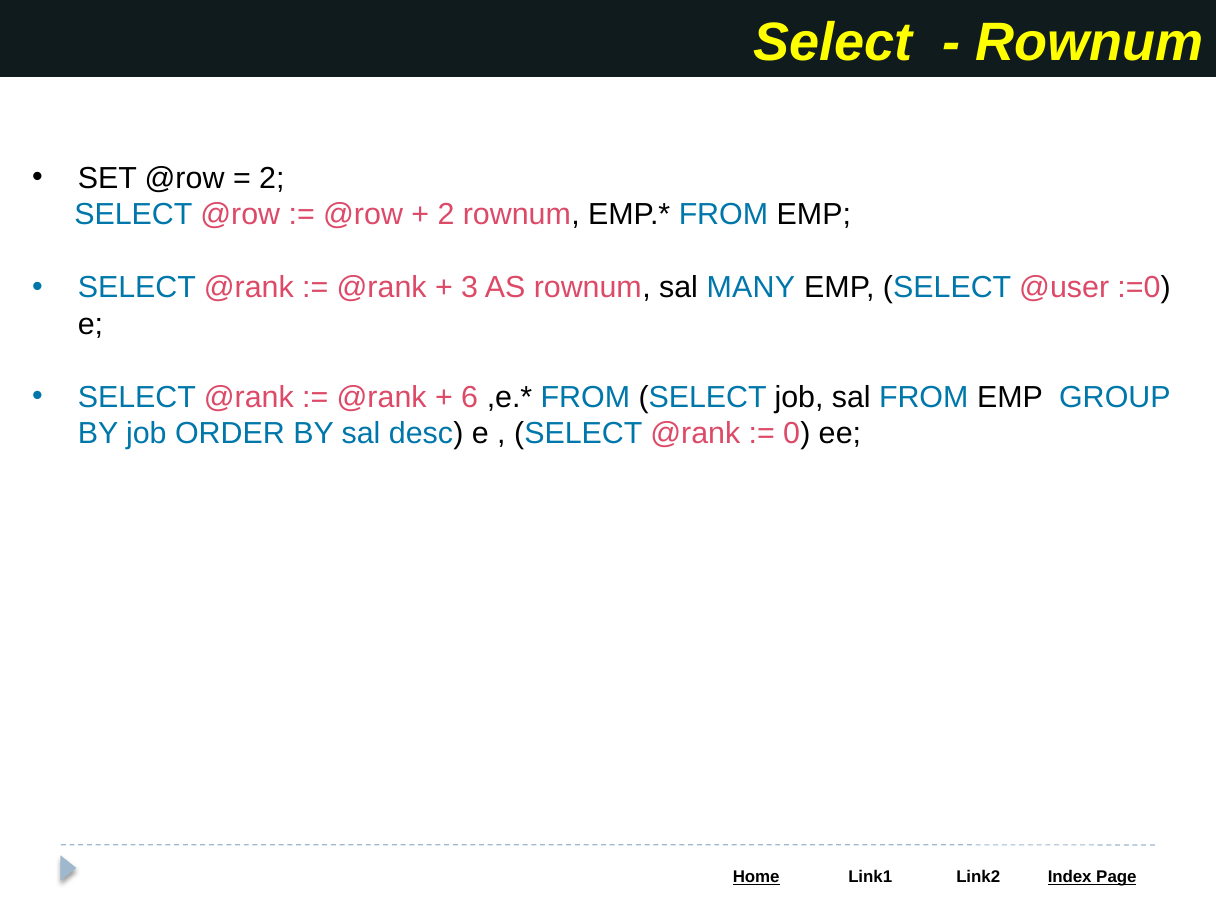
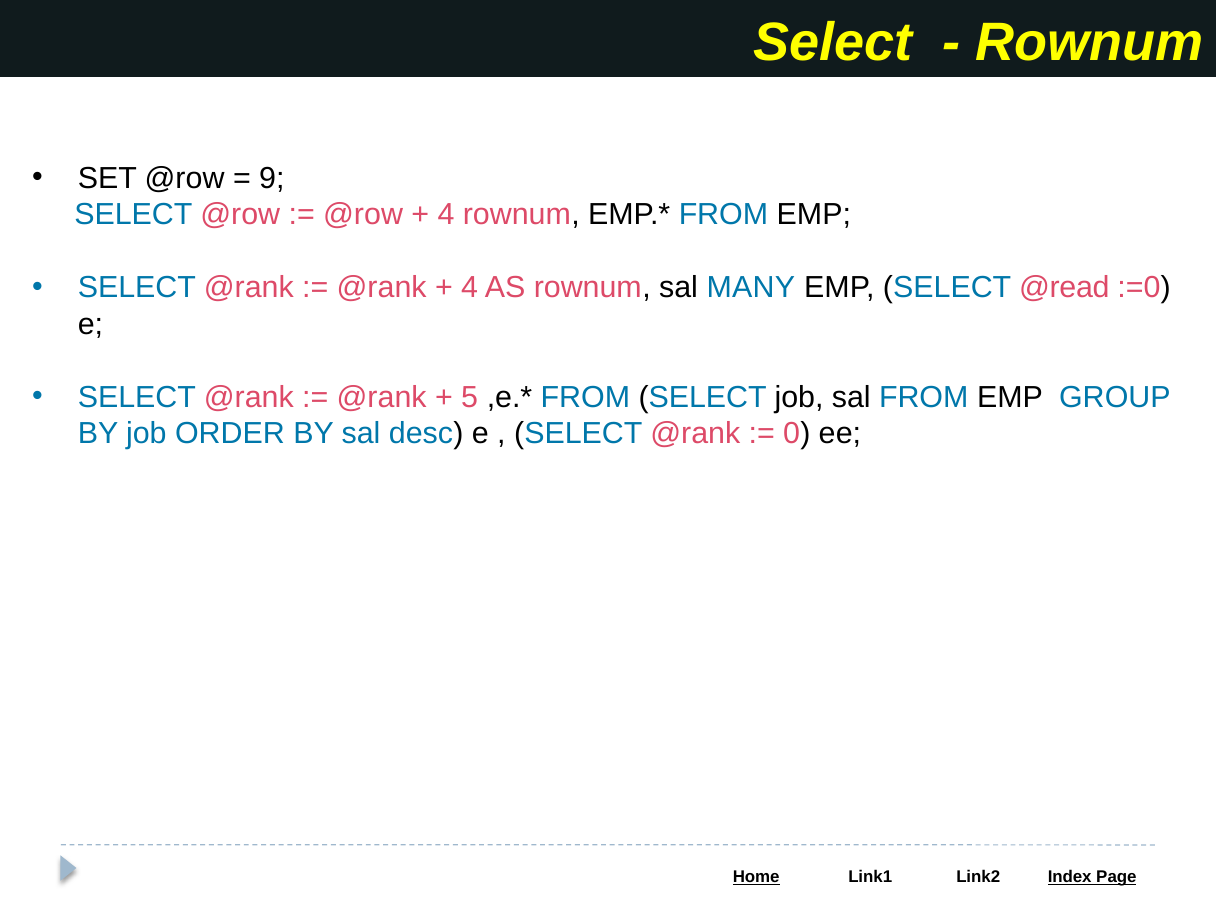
2: 2 -> 9 (272, 178)
2: 2 -> 4 (446, 215)
3: 3 -> 4 (470, 288)
@user: @user -> @read (1064, 288)
6: 6 -> 5 (470, 397)
